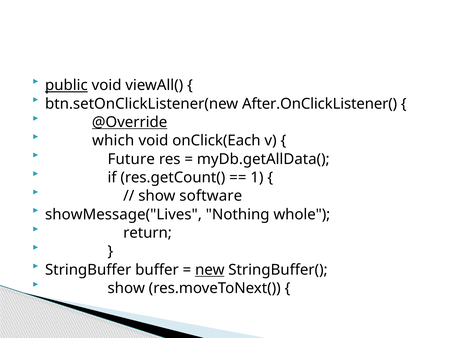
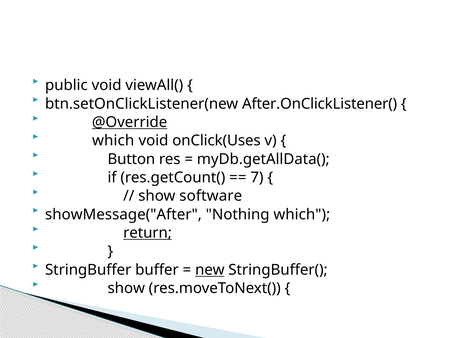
public underline: present -> none (66, 85)
onClick(Each: onClick(Each -> onClick(Uses (216, 141)
Future: Future -> Button (131, 159)
1: 1 -> 7 (257, 178)
showMessage("Lives: showMessage("Lives -> showMessage("After (123, 215)
Nothing whole: whole -> which (302, 215)
return underline: none -> present (148, 233)
